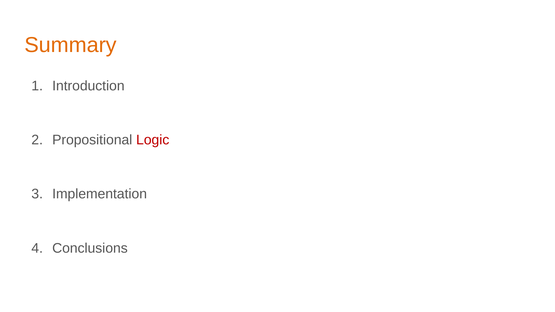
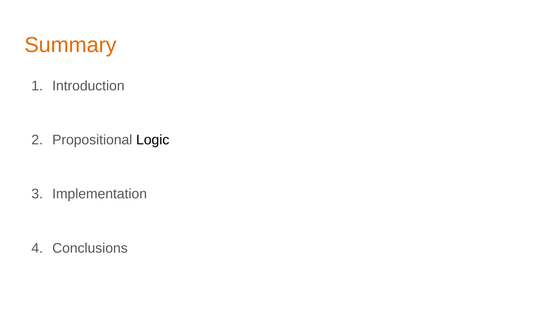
Logic colour: red -> black (153, 140)
